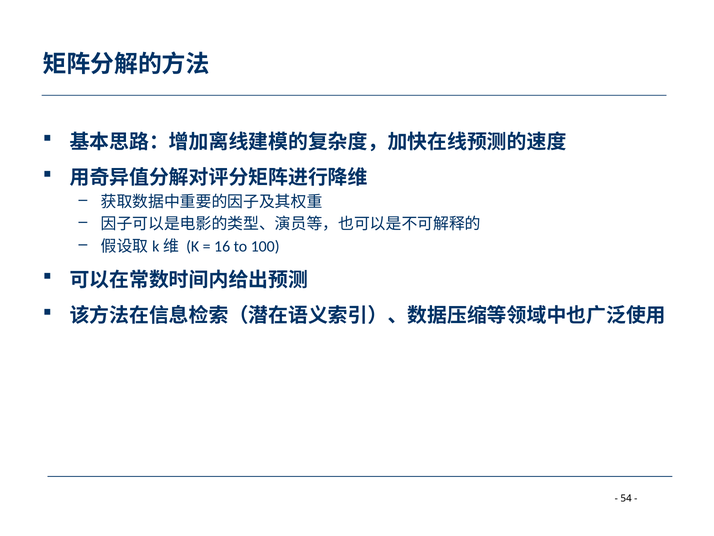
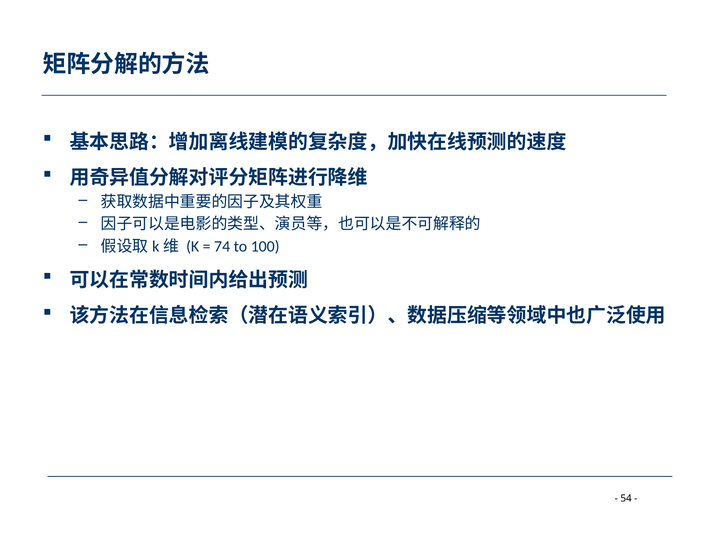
16: 16 -> 74 (222, 246)
